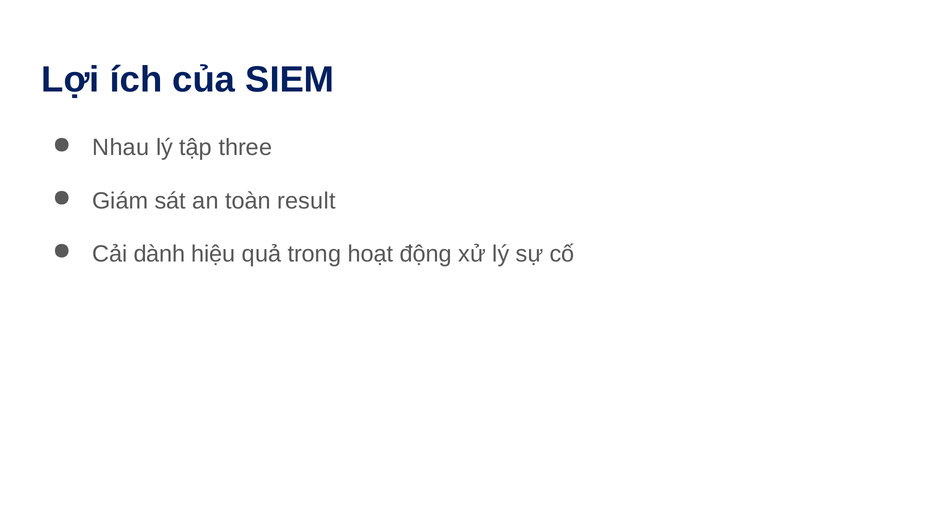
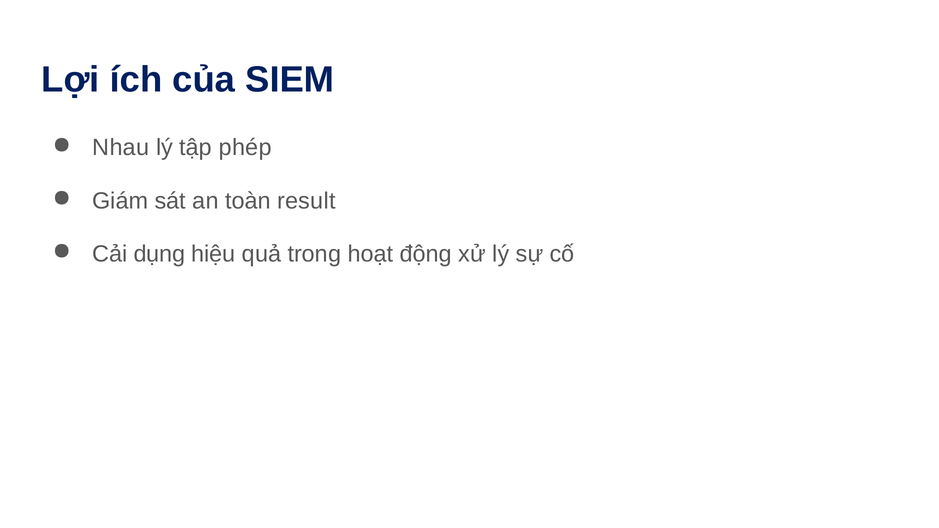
three: three -> phép (245, 148)
dành: dành -> dụng (159, 254)
